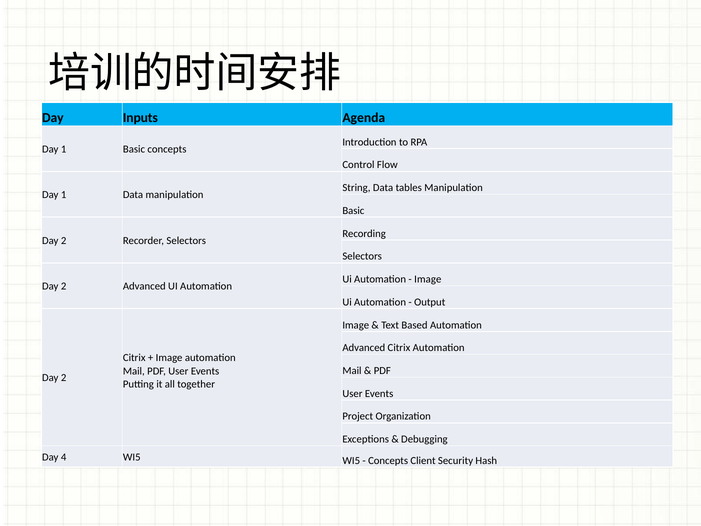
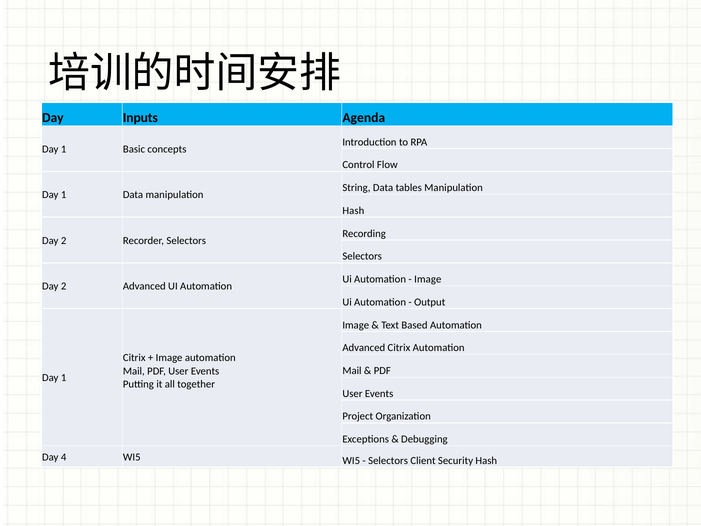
Basic: Basic -> Hash (353, 211)
2: 2 -> 1 (64, 377)
Concepts: Concepts -> Selectors (388, 460)
